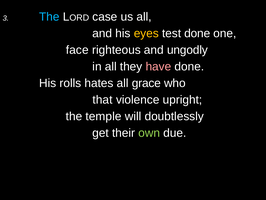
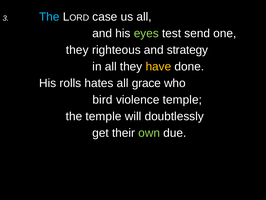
eyes colour: yellow -> light green (146, 33)
test done: done -> send (197, 33)
face: face -> they (77, 50)
ungodly: ungodly -> strategy (187, 50)
have colour: pink -> yellow (158, 66)
that: that -> bird (103, 100)
violence upright: upright -> temple (182, 100)
